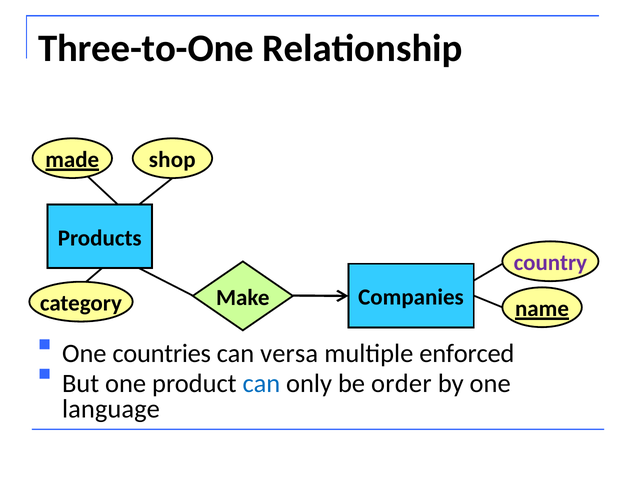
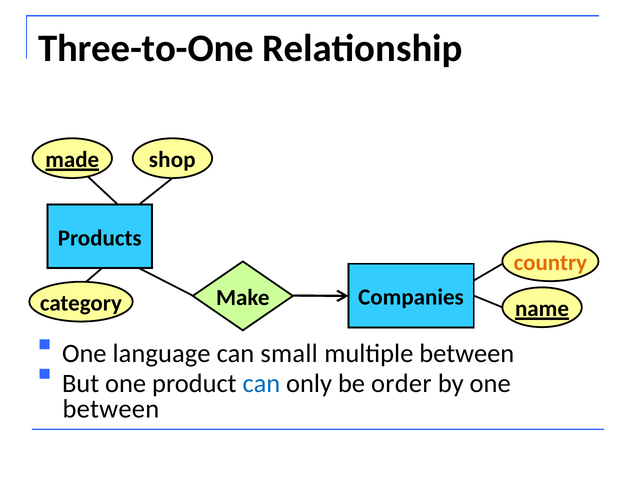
country colour: purple -> orange (550, 263)
countries: countries -> language (162, 354)
versa: versa -> small (289, 354)
multiple enforced: enforced -> between (467, 354)
language: language -> between (111, 409)
